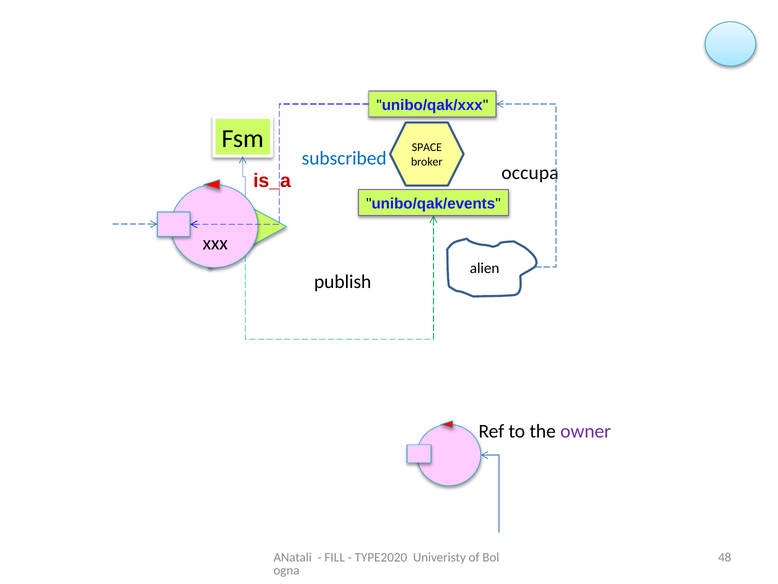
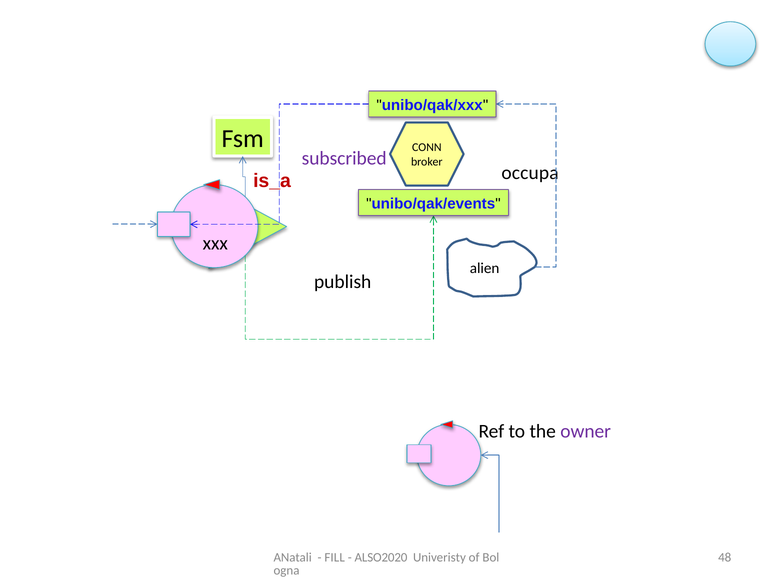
SPACE: SPACE -> CONN (427, 147)
subscribed colour: blue -> purple (344, 158)
TYPE2020: TYPE2020 -> ALSO2020 (381, 557)
